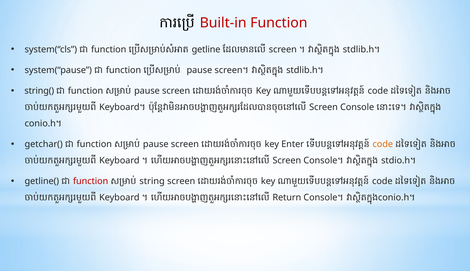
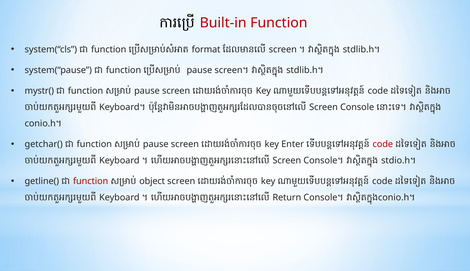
getline: getline -> format (206, 49)
string(: string( -> mystr( (39, 91)
code colour: orange -> red (383, 144)
string: string -> object (152, 181)
